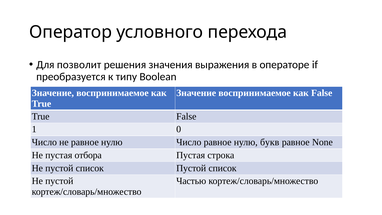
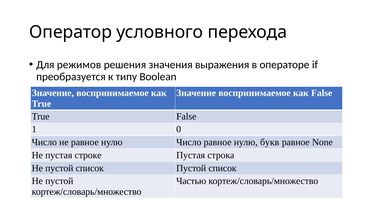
позволит: позволит -> режимов (79, 65)
отбора: отбора -> строке (88, 155)
